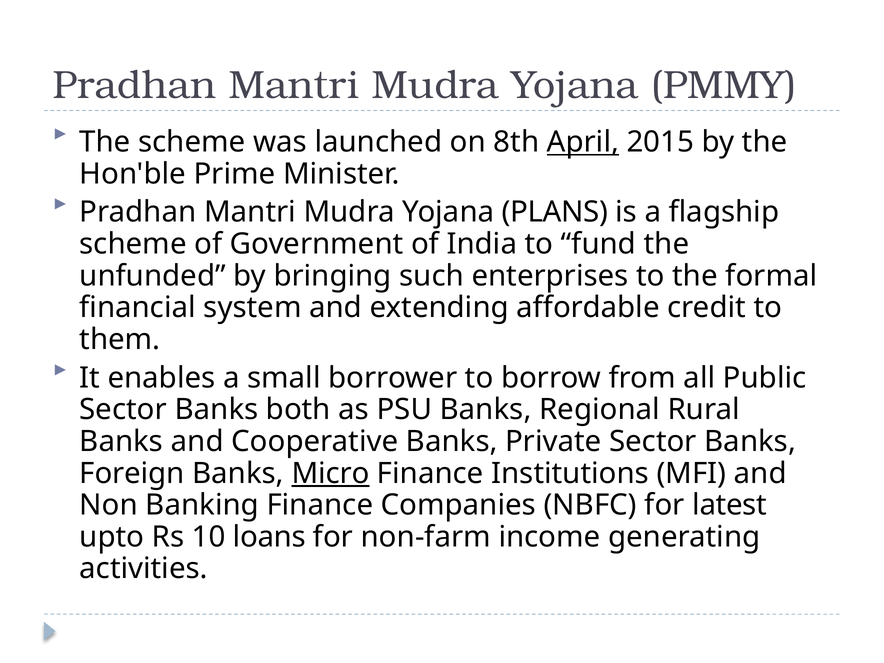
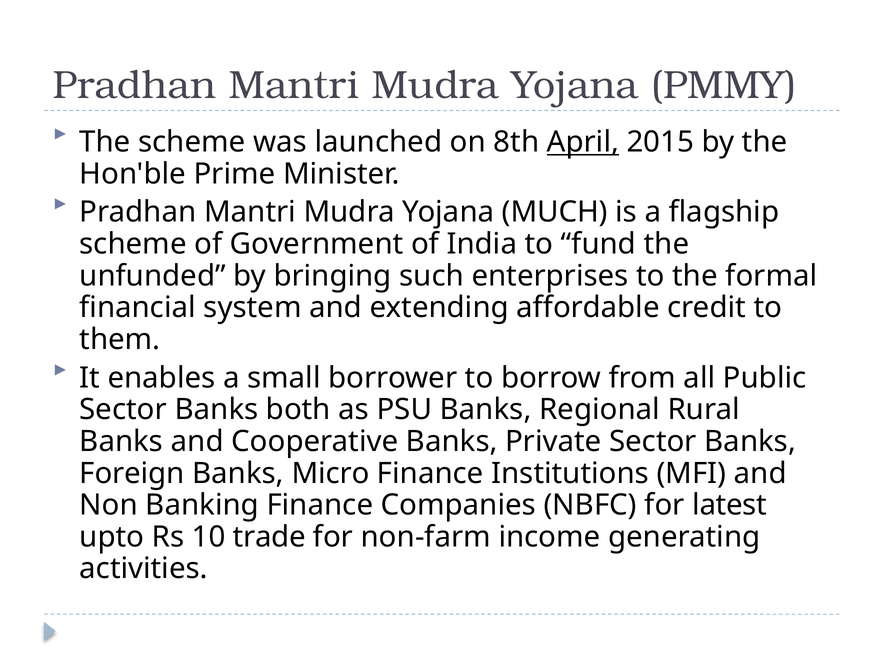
PLANS: PLANS -> MUCH (555, 212)
Micro underline: present -> none (331, 473)
loans: loans -> trade (269, 537)
